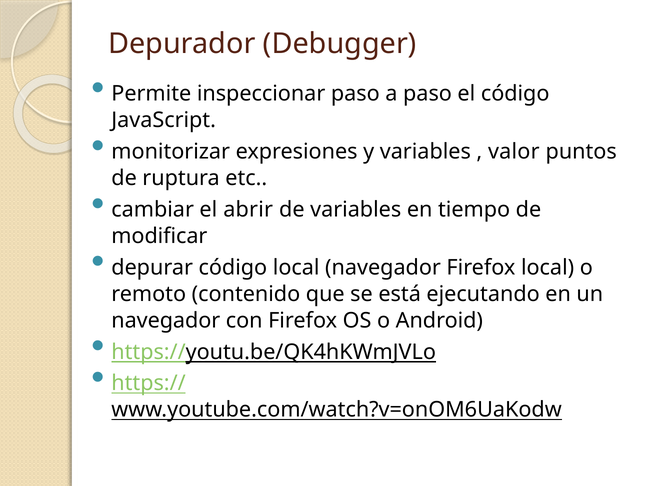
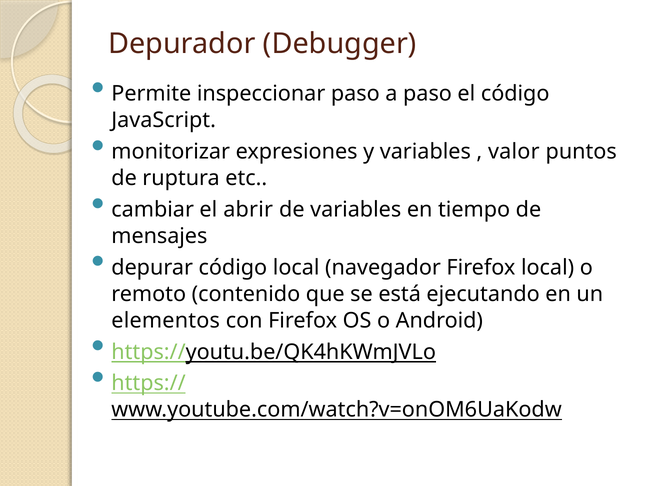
modificar: modificar -> mensajes (159, 236)
navegador: navegador -> elementos (166, 321)
